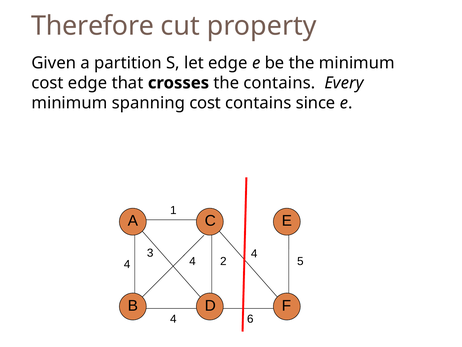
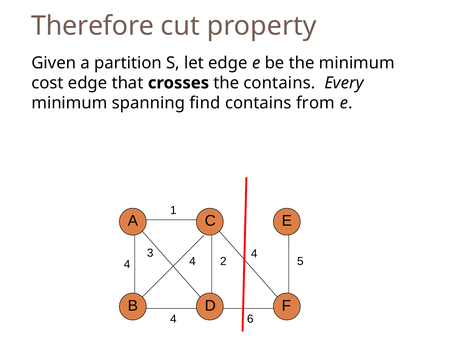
spanning cost: cost -> find (205, 103)
since: since -> from (315, 103)
